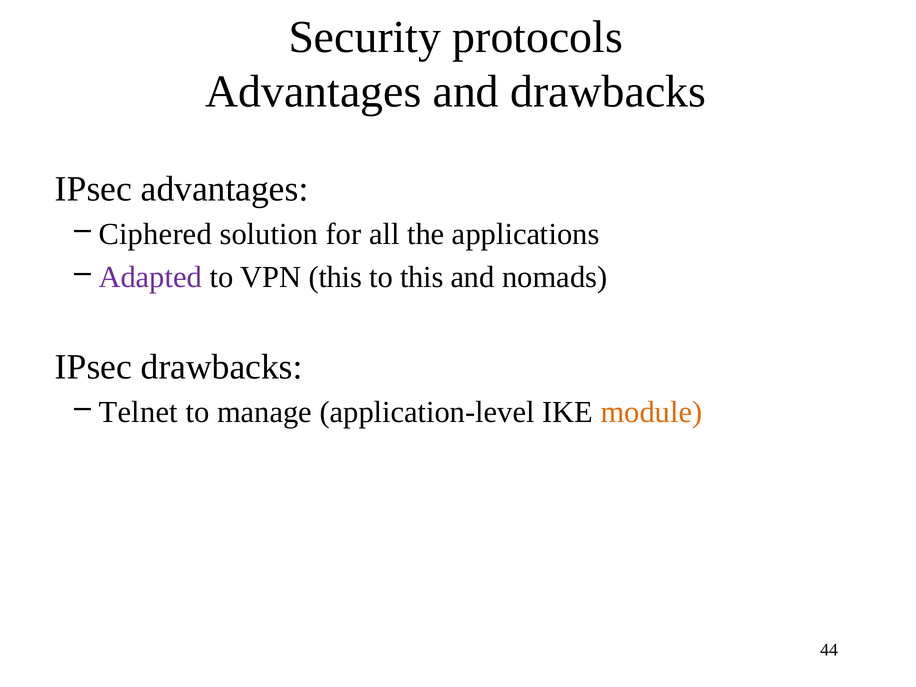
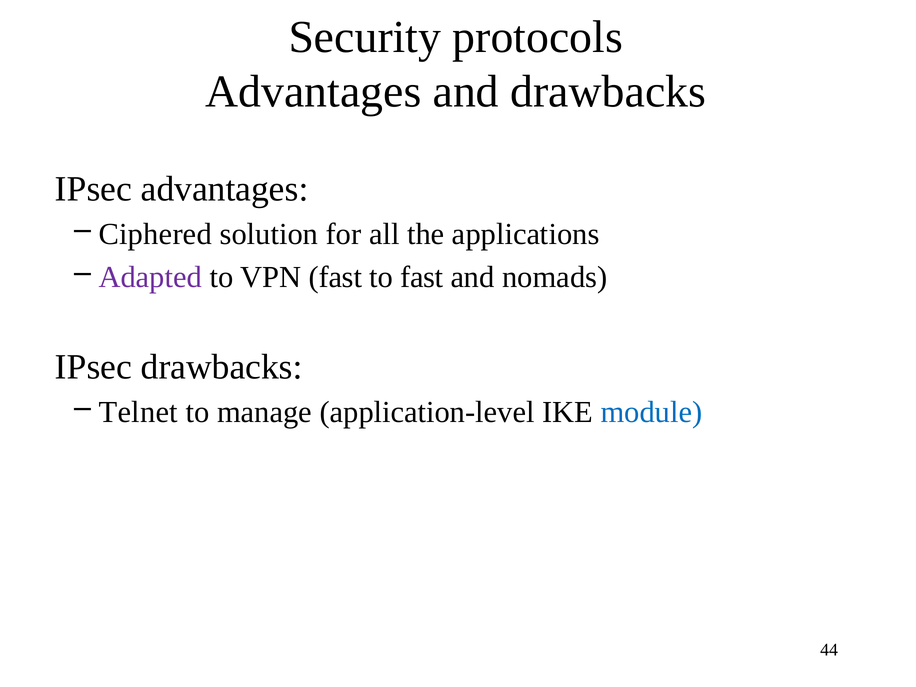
VPN this: this -> fast (335, 277)
to this: this -> fast (422, 277)
module colour: orange -> blue (652, 412)
